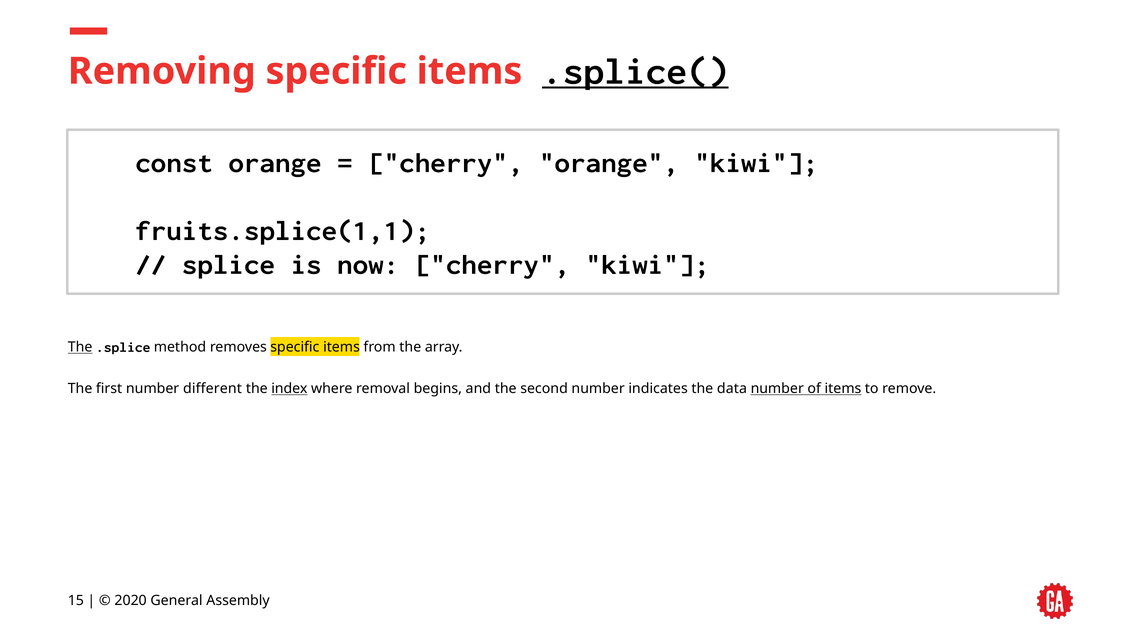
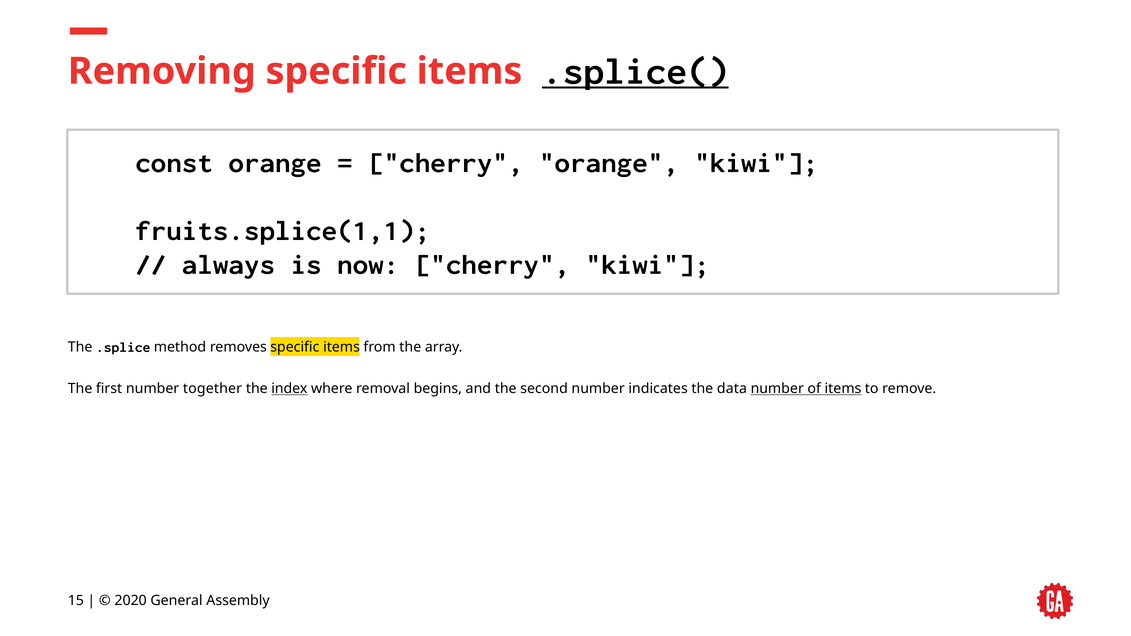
splice: splice -> always (228, 265)
The underline: present -> none (80, 347)
different: different -> together (212, 389)
